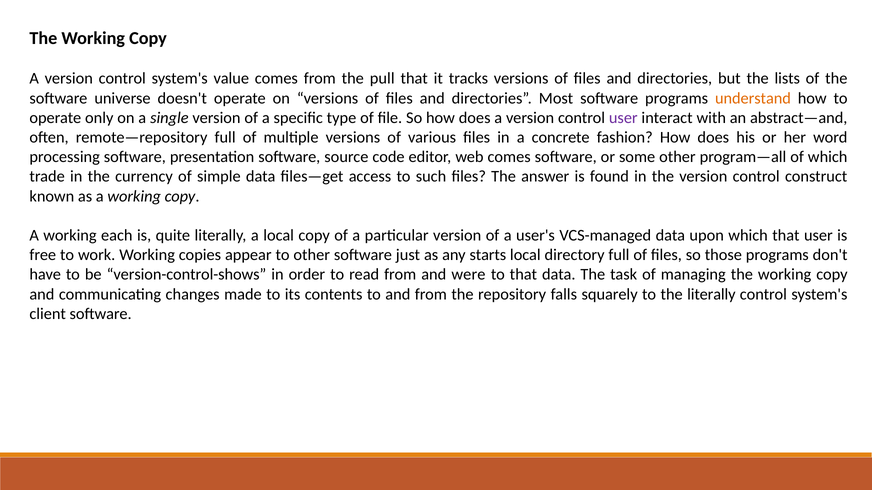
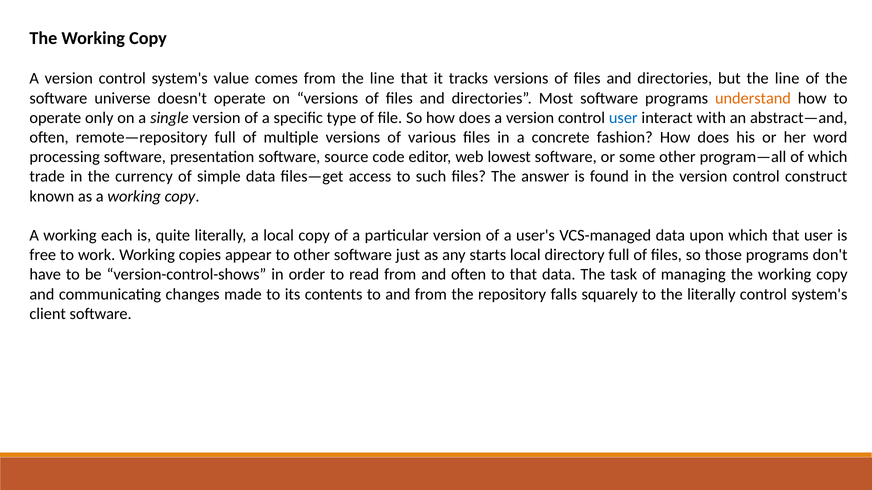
from the pull: pull -> line (382, 79)
but the lists: lists -> line (787, 79)
user colour: purple -> blue (623, 118)
web comes: comes -> lowest (509, 157)
and were: were -> often (469, 275)
